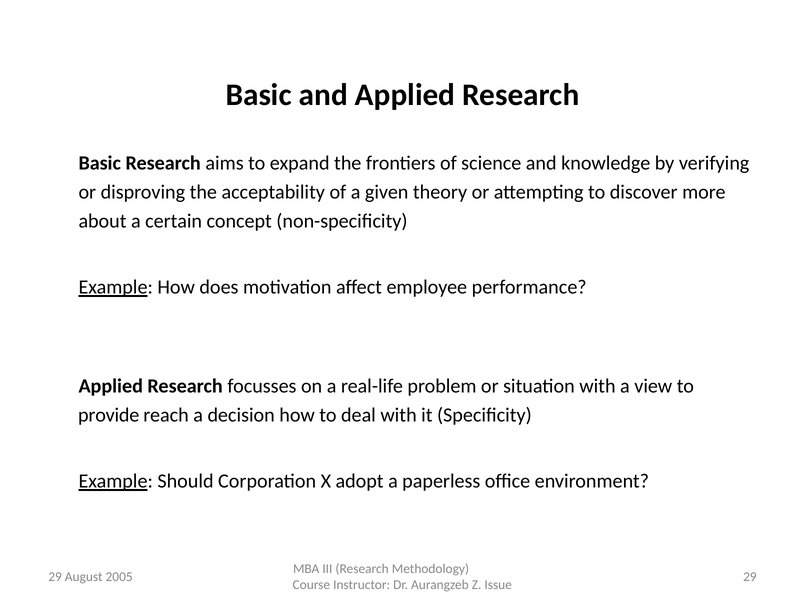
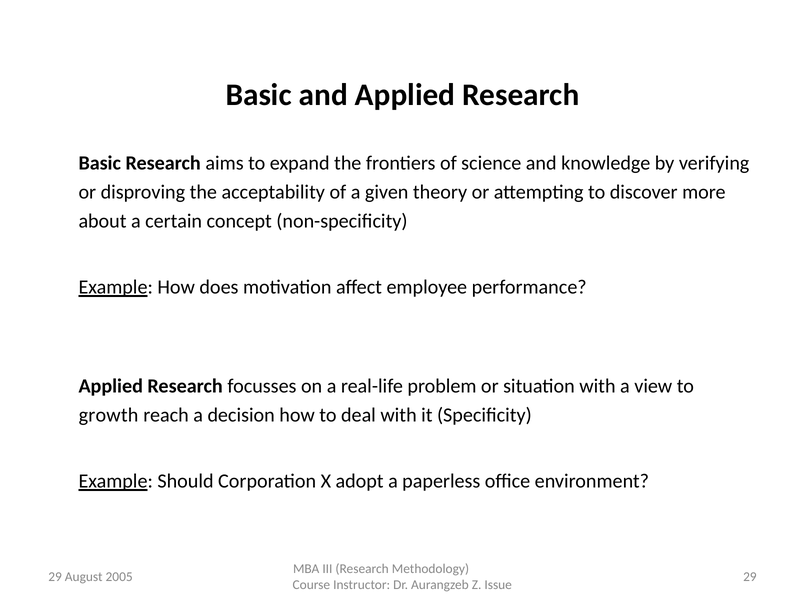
provide: provide -> growth (109, 415)
